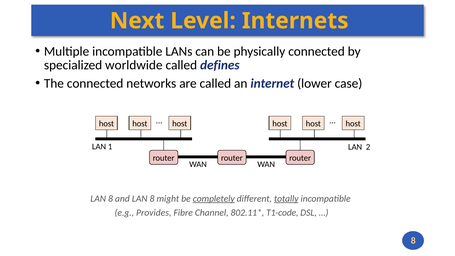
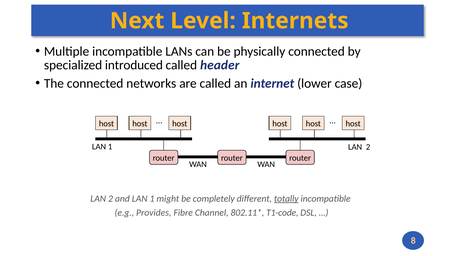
worldwide: worldwide -> introduced (134, 65)
defines: defines -> header (220, 65)
8: 8 -> 2 (111, 199)
and LAN 8: 8 -> 1 (152, 199)
completely underline: present -> none (214, 199)
